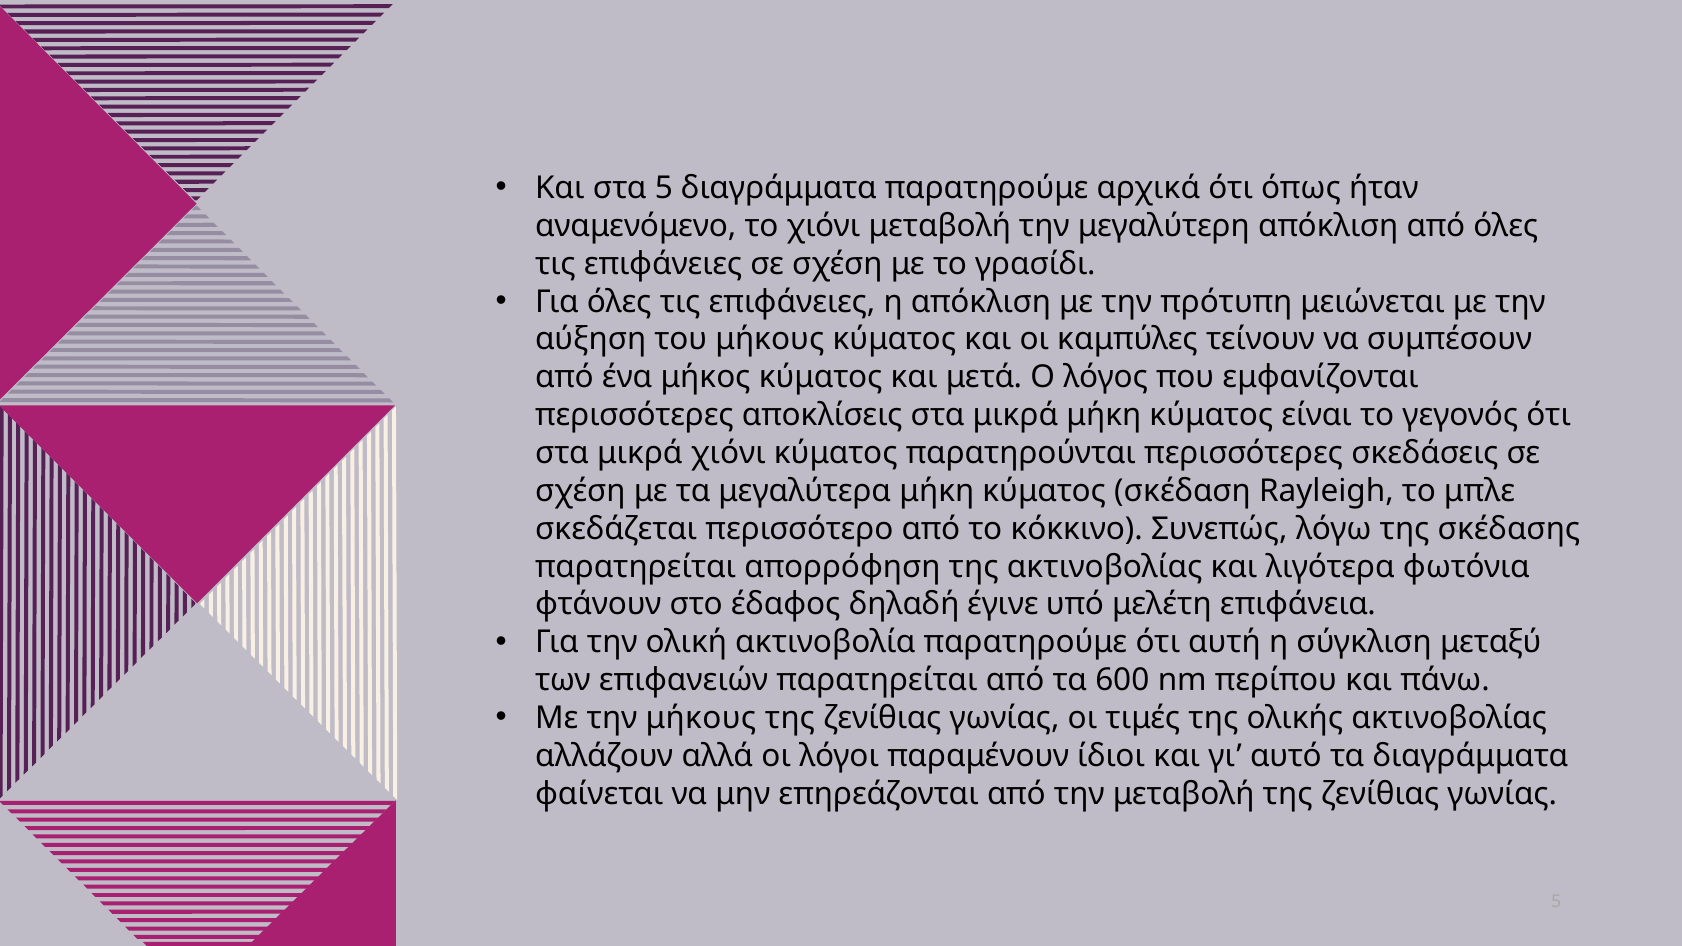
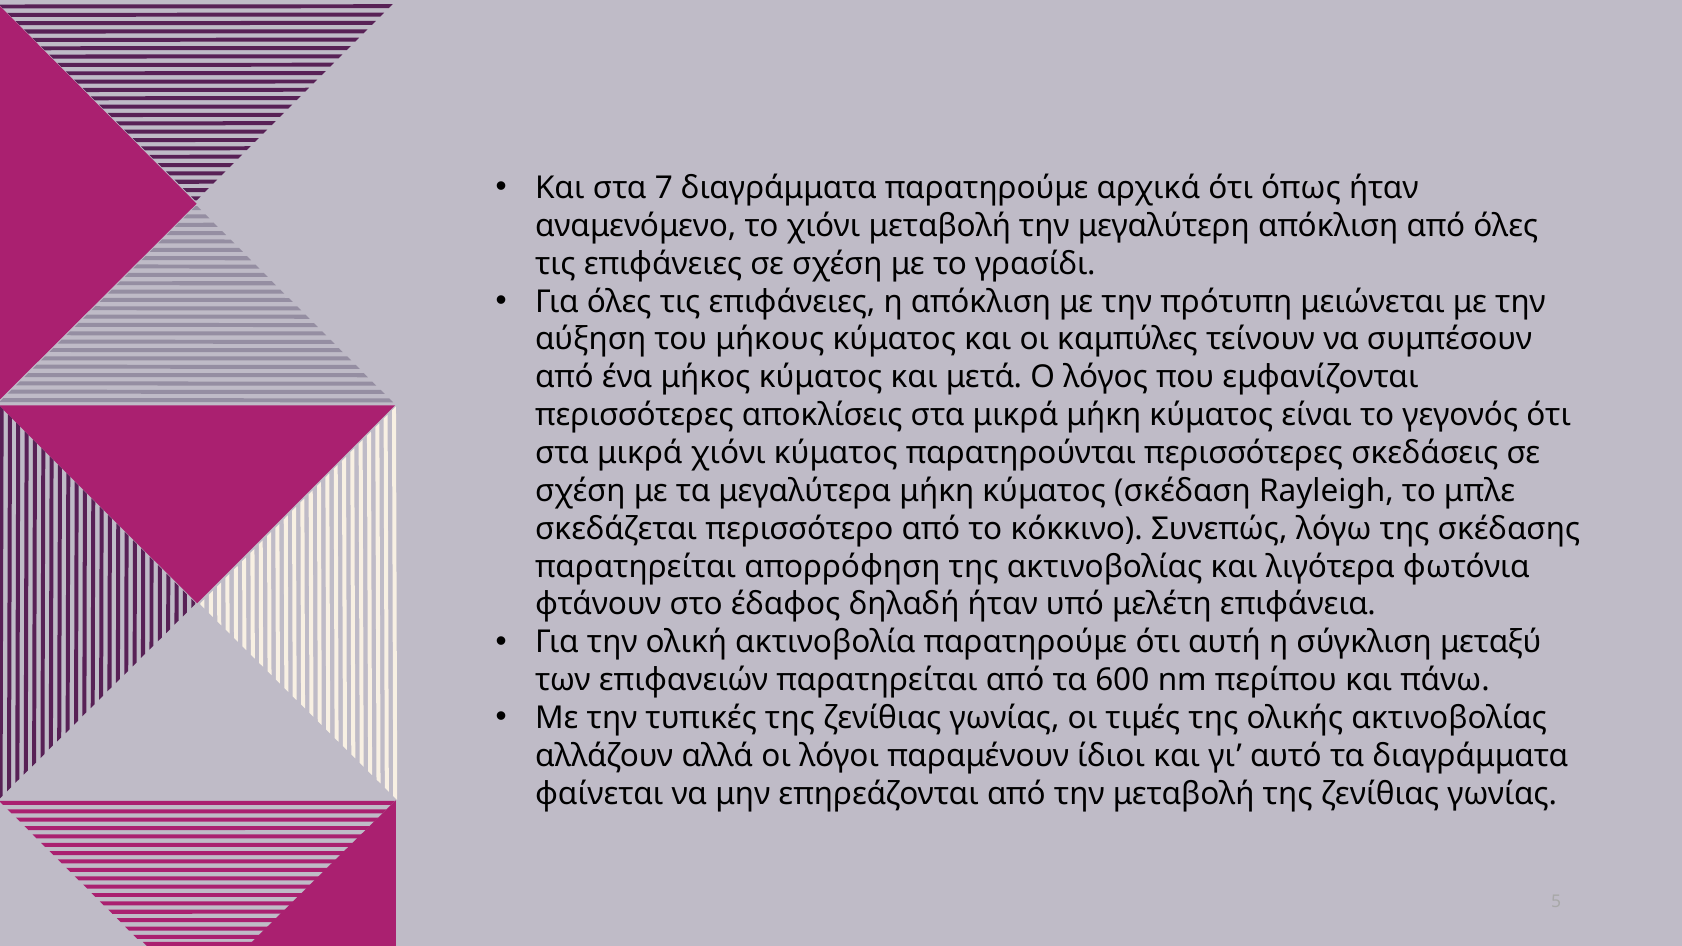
στα 5: 5 -> 7 (664, 188)
δηλαδή έγινε: έγινε -> ήταν (1003, 605)
την μήκους: μήκους -> τυπικές (701, 718)
